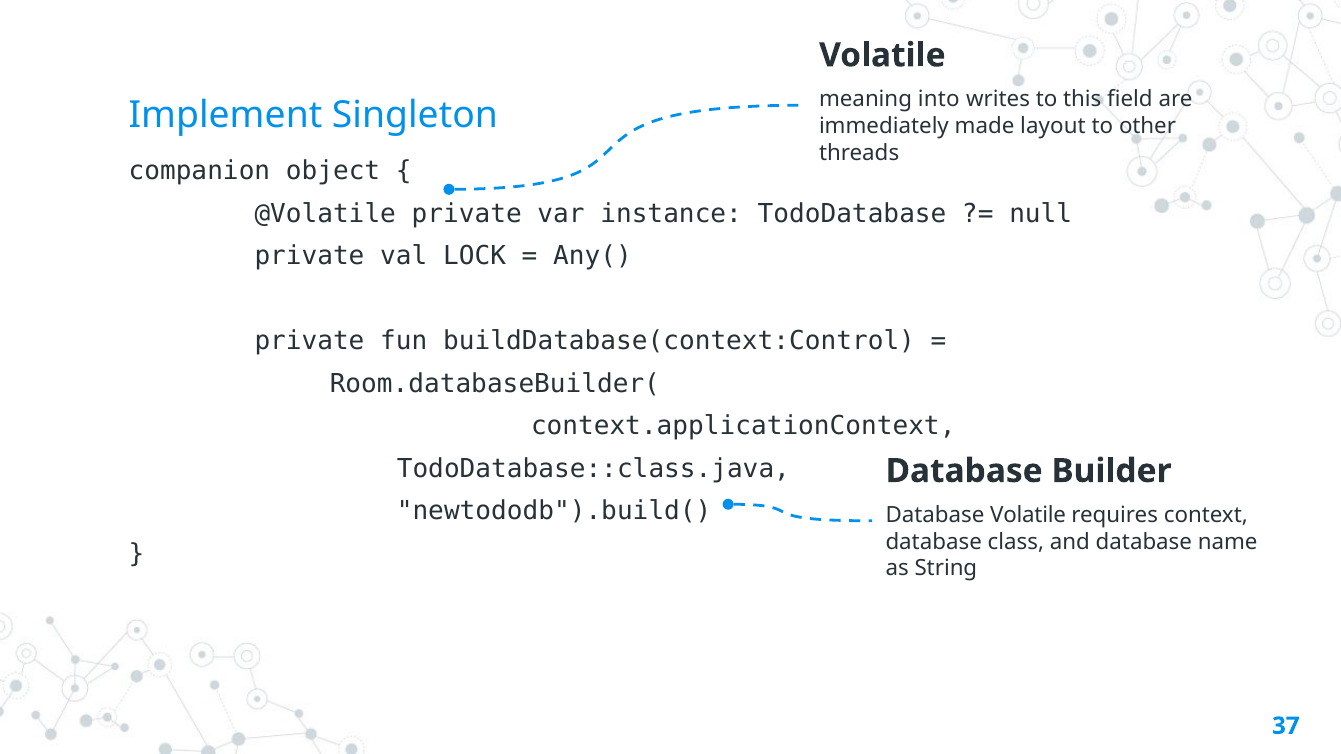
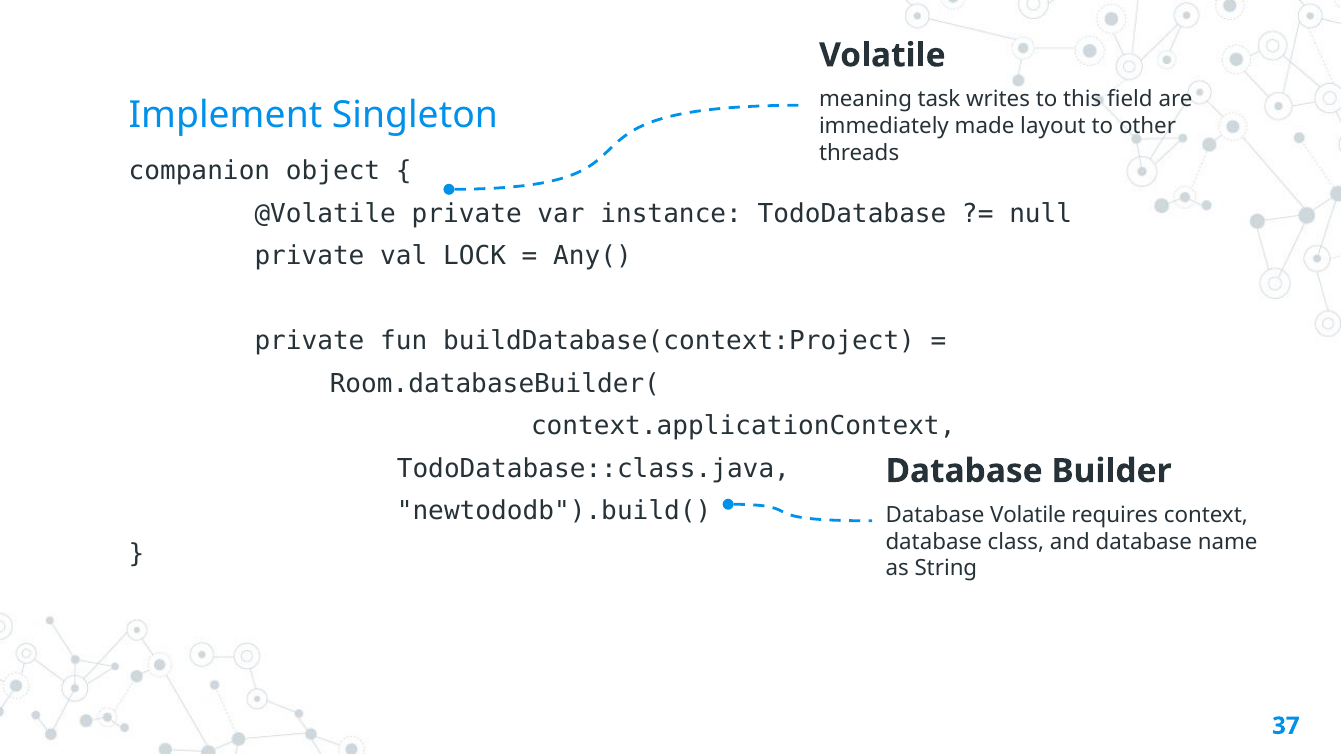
into: into -> task (939, 99)
buildDatabase(context:Control: buildDatabase(context:Control -> buildDatabase(context:Project (679, 341)
